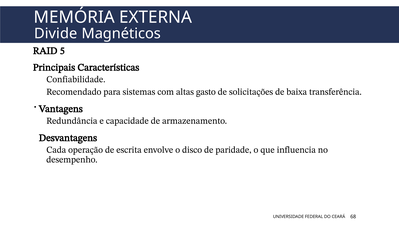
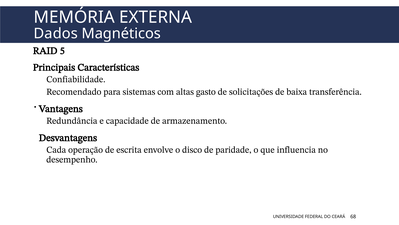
Divide: Divide -> Dados (56, 33)
